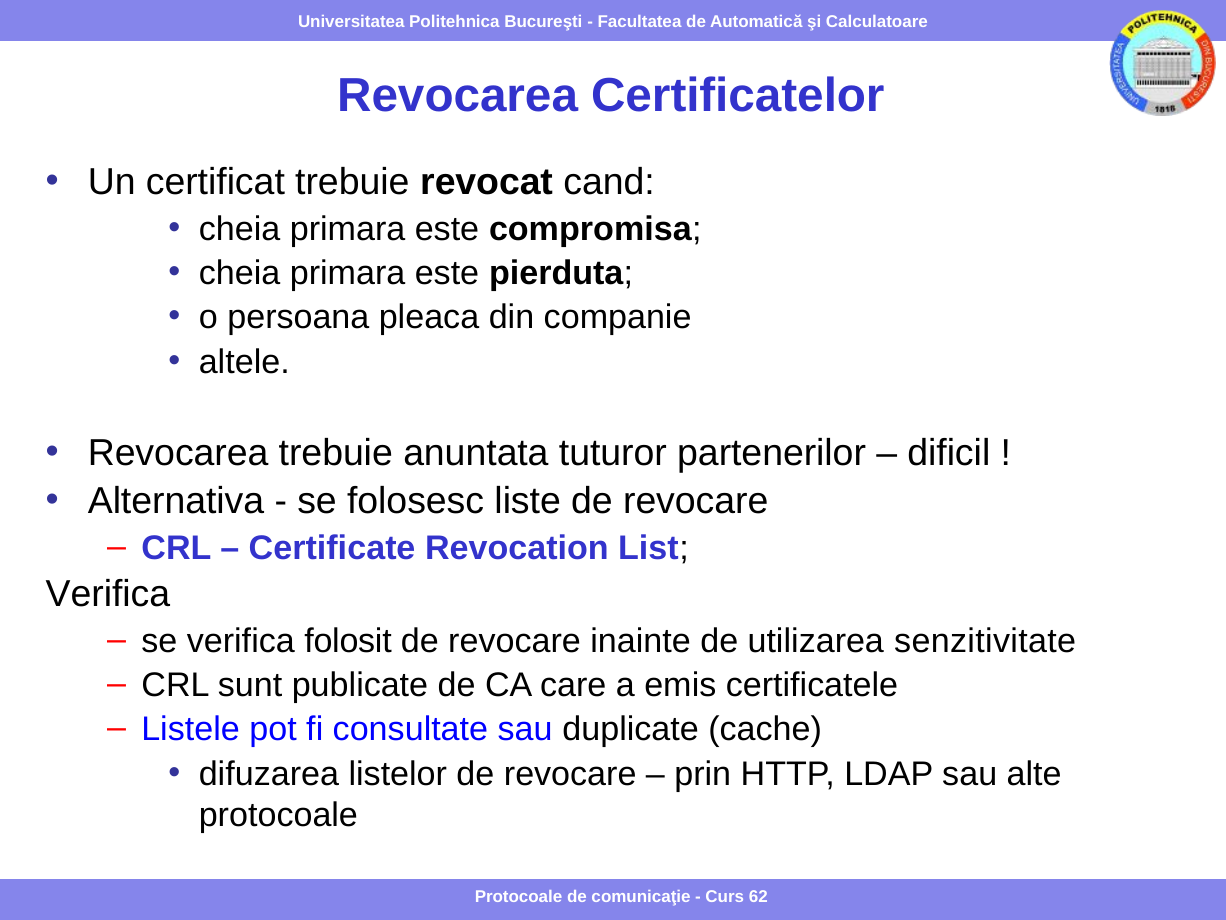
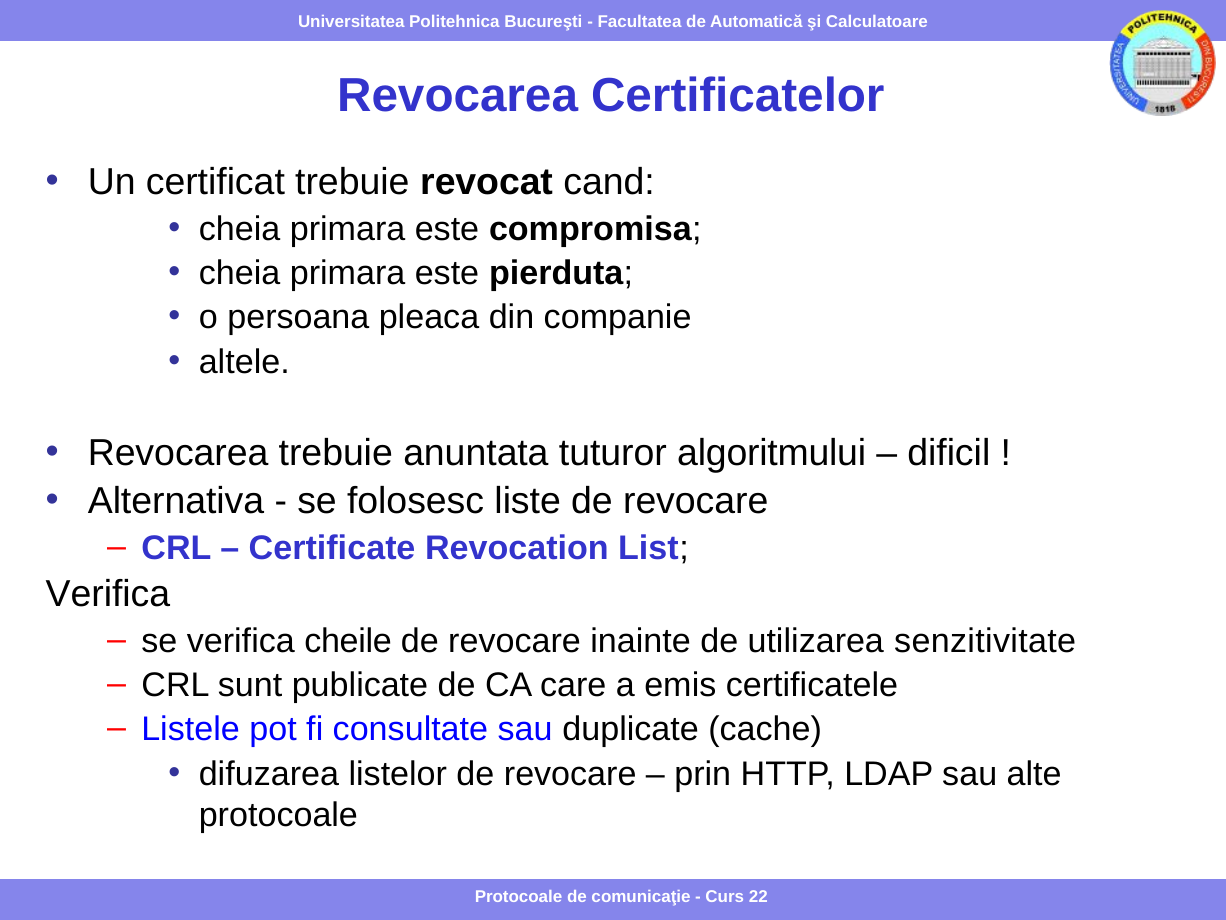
partenerilor: partenerilor -> algoritmului (772, 453)
folosit: folosit -> cheile (348, 641)
62: 62 -> 22 (758, 896)
